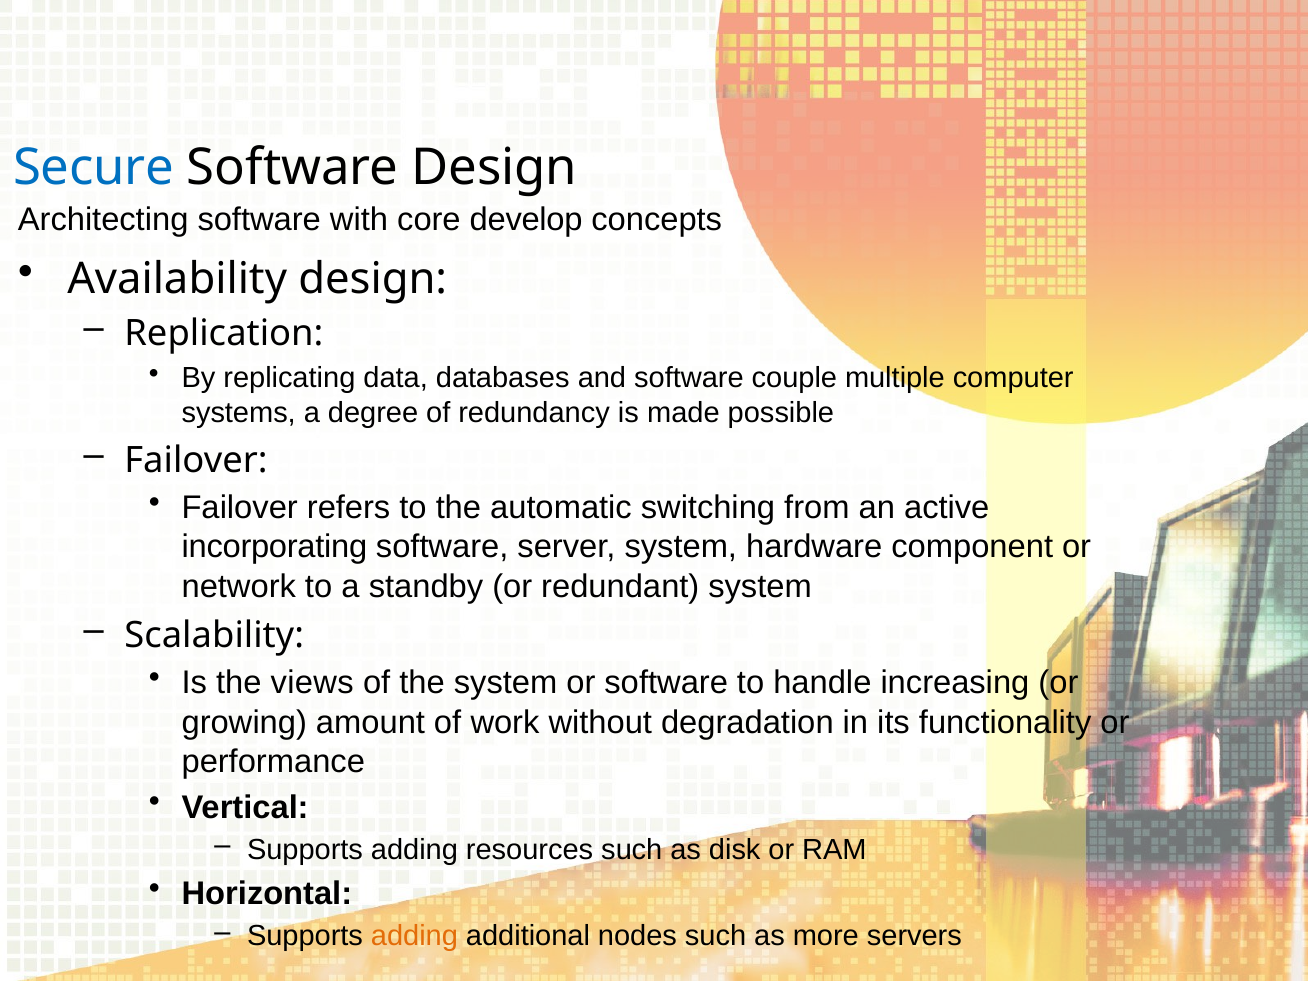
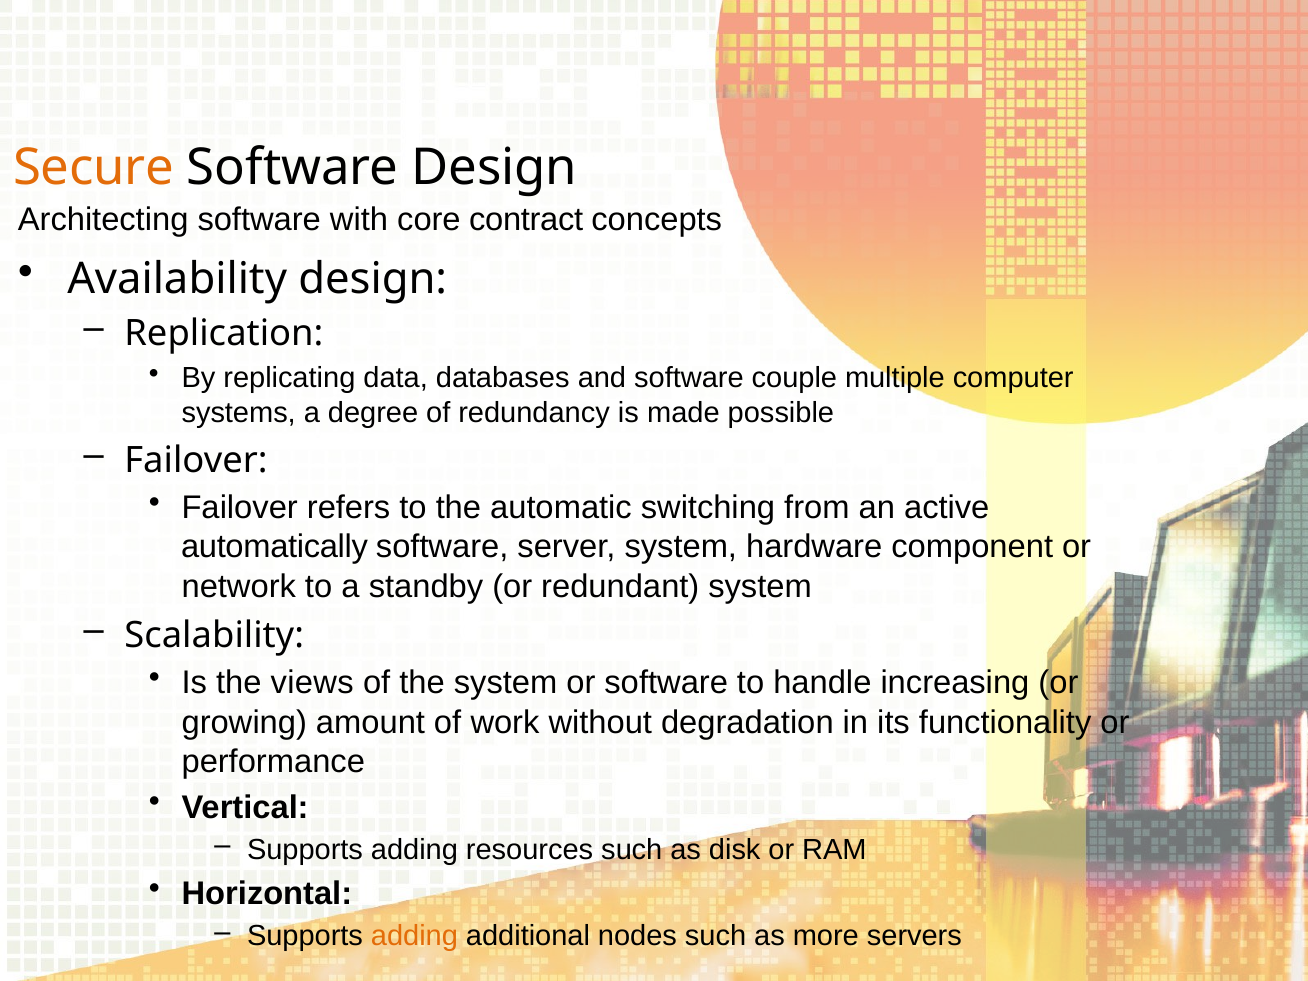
Secure colour: blue -> orange (94, 168)
develop: develop -> contract (526, 220)
incorporating: incorporating -> automatically (274, 547)
